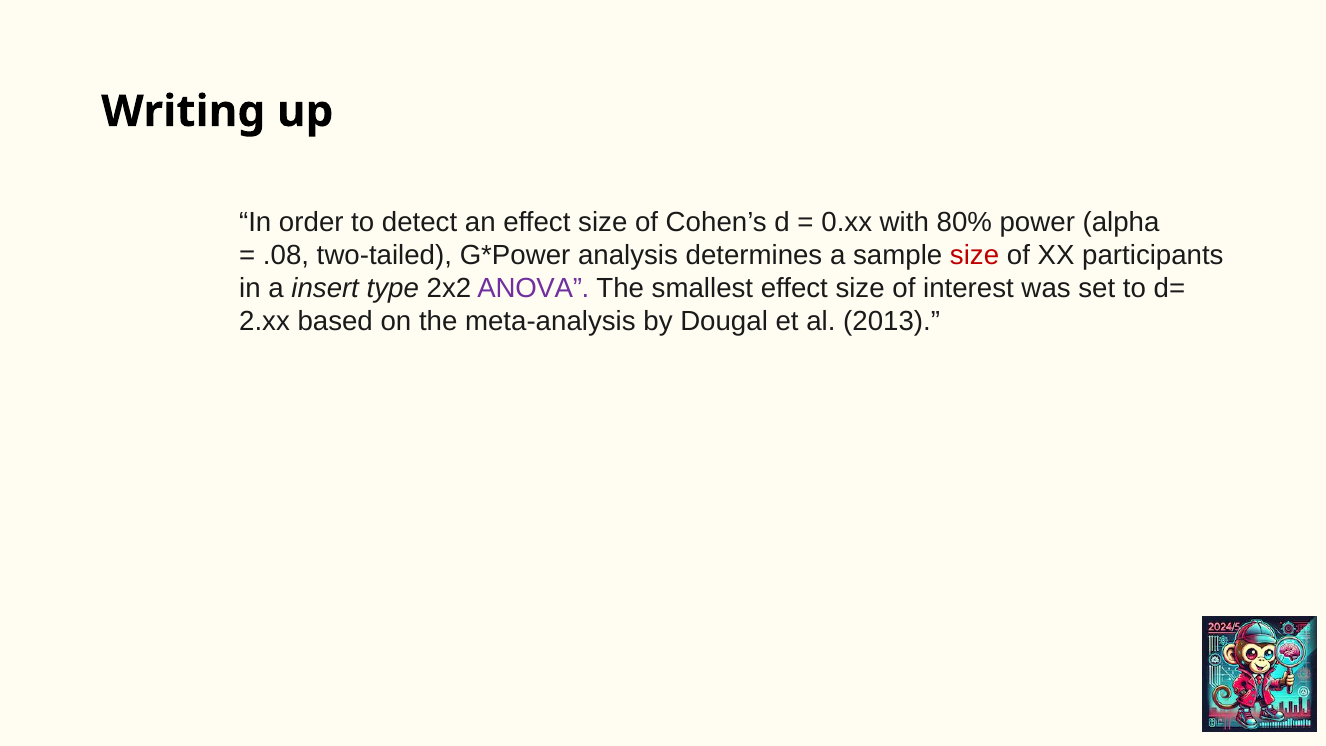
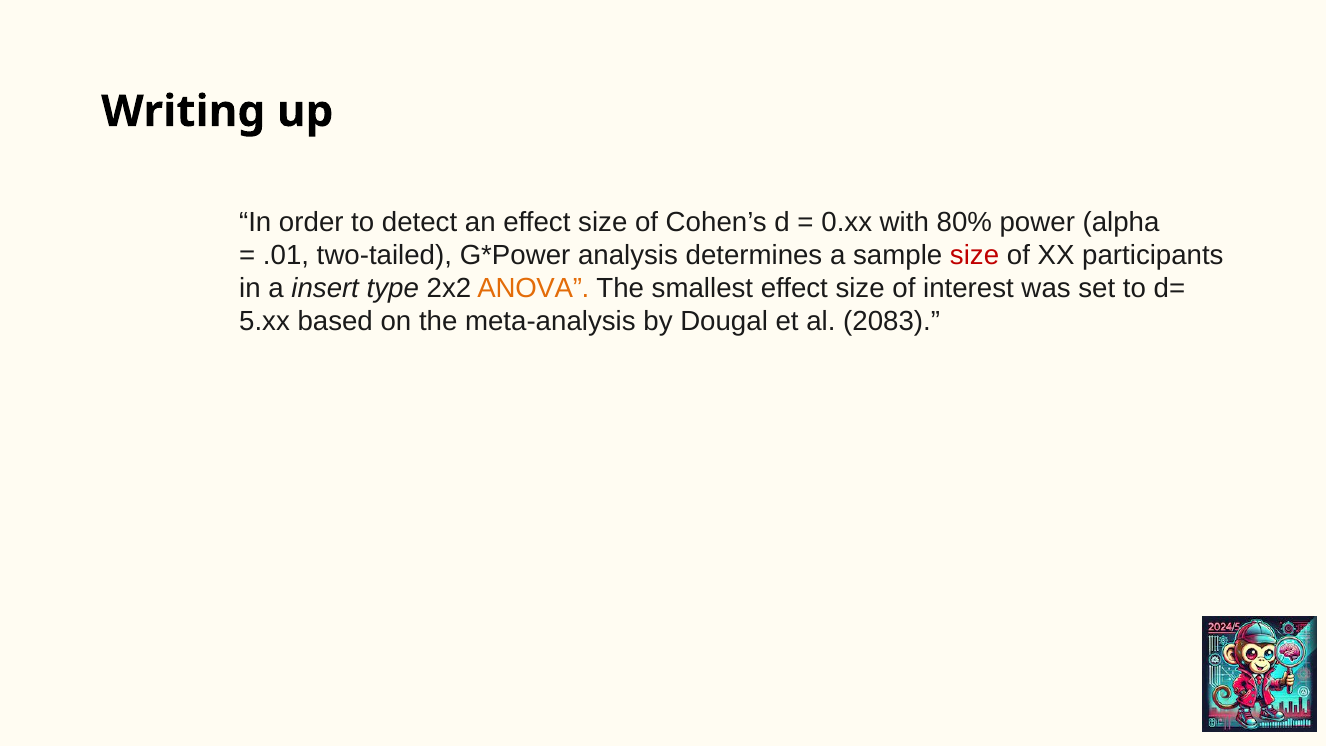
.08: .08 -> .01 (286, 255)
ANOVA colour: purple -> orange (533, 288)
2.xx: 2.xx -> 5.xx (265, 322)
2013: 2013 -> 2083 (892, 322)
